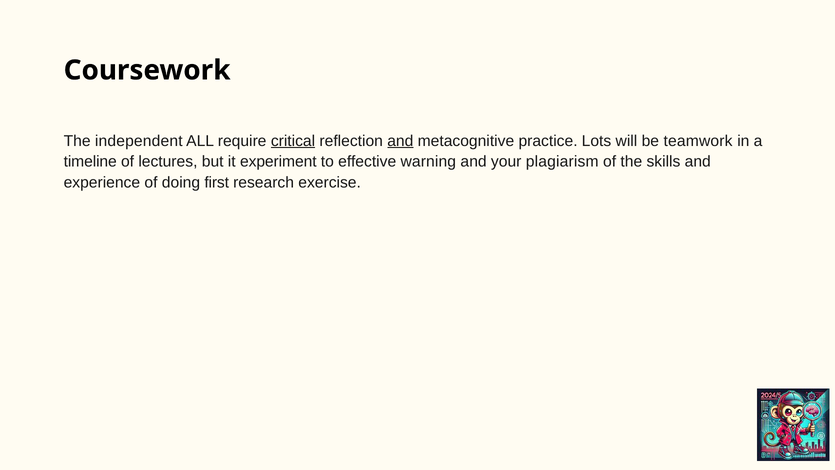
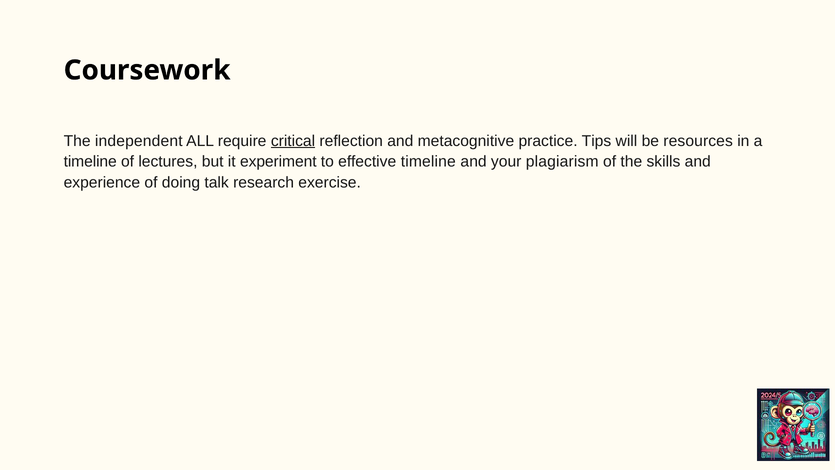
and underline: present -> none (400, 141)
Lots: Lots -> Tips (597, 141)
teamwork: teamwork -> resources (698, 141)
effective warning: warning -> timeline (428, 162)
first: first -> talk (217, 183)
